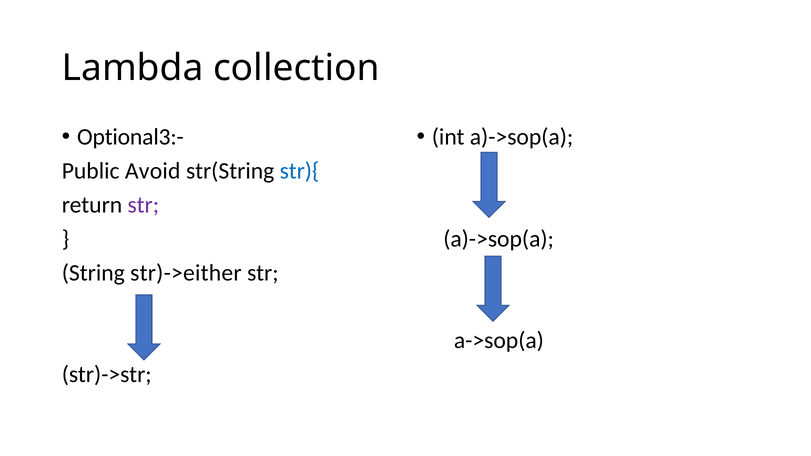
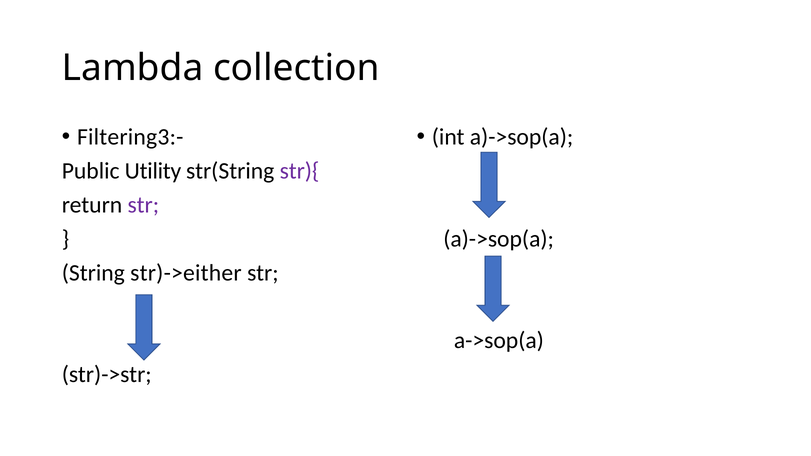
Optional3:-: Optional3:- -> Filtering3:- (130, 137)
Avoid: Avoid -> Utility (153, 171)
str){ colour: blue -> purple (300, 171)
